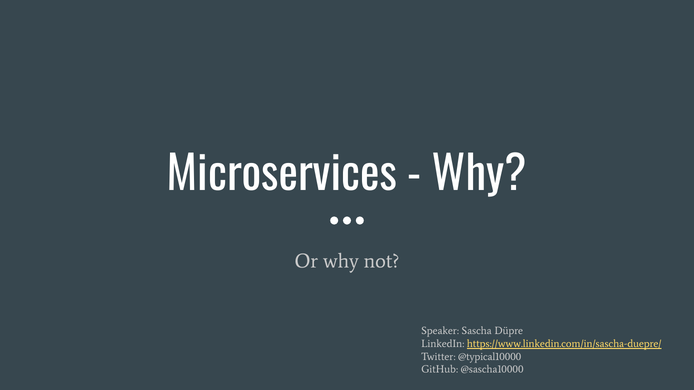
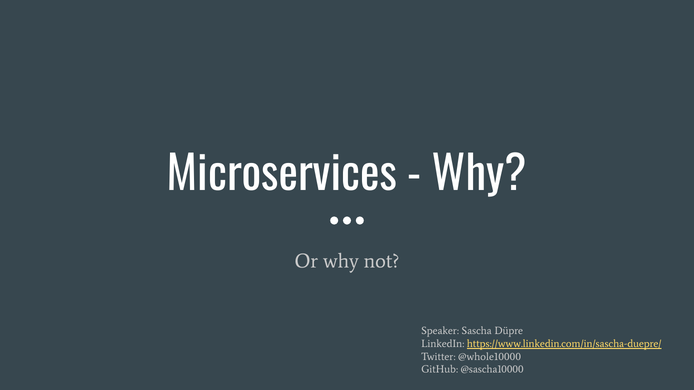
@typical10000: @typical10000 -> @whole10000 (490, 357)
